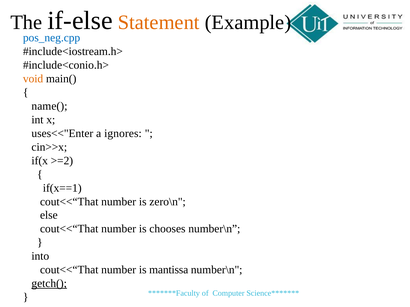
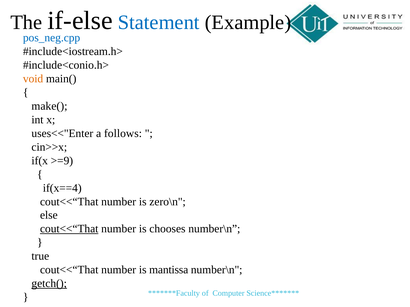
Statement colour: orange -> blue (159, 22)
name(: name( -> make( (49, 106)
ignores: ignores -> follows (123, 134)
>=2: >=2 -> >=9 (62, 161)
if(x==1: if(x==1 -> if(x==4 (62, 188)
cout<<“That underline: none -> present (69, 229)
into: into -> true (40, 257)
